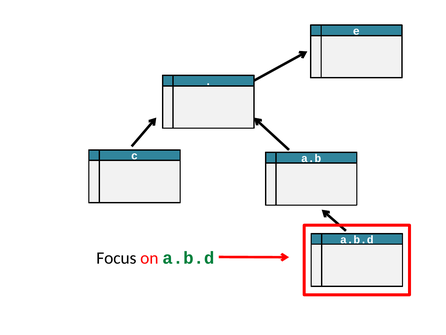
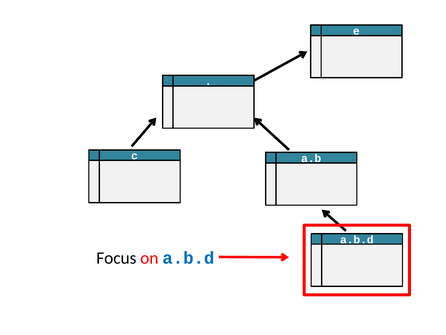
a.b.d colour: green -> blue (188, 258)
